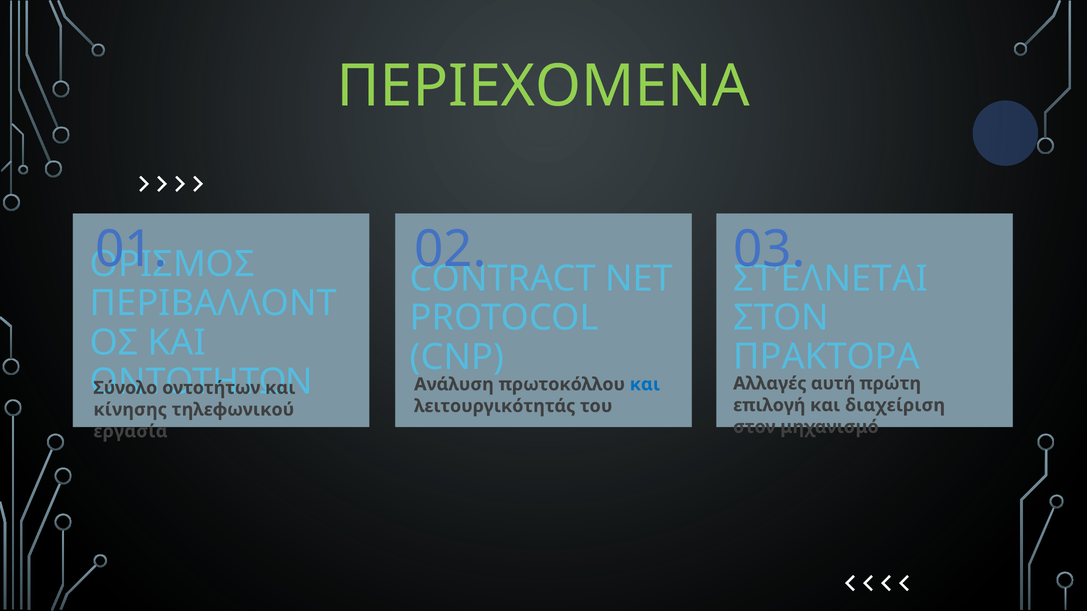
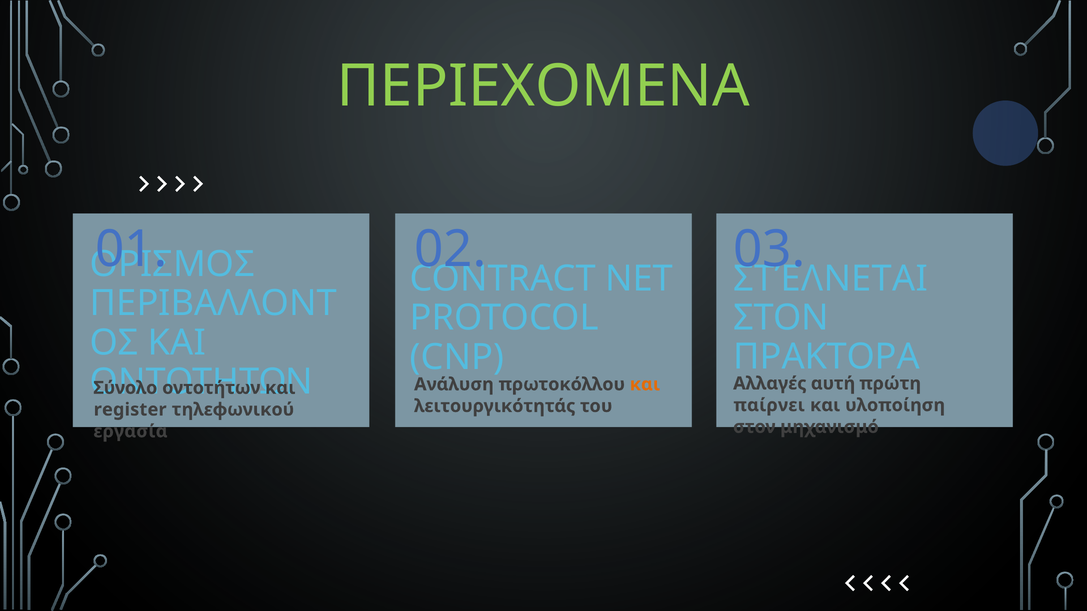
και colour: blue -> orange (645, 385)
επιλογή: επιλογή -> παίρνει (769, 406)
διαχείριση: διαχείριση -> υλοποίηση (895, 406)
κίνησης: κίνησης -> register (130, 410)
